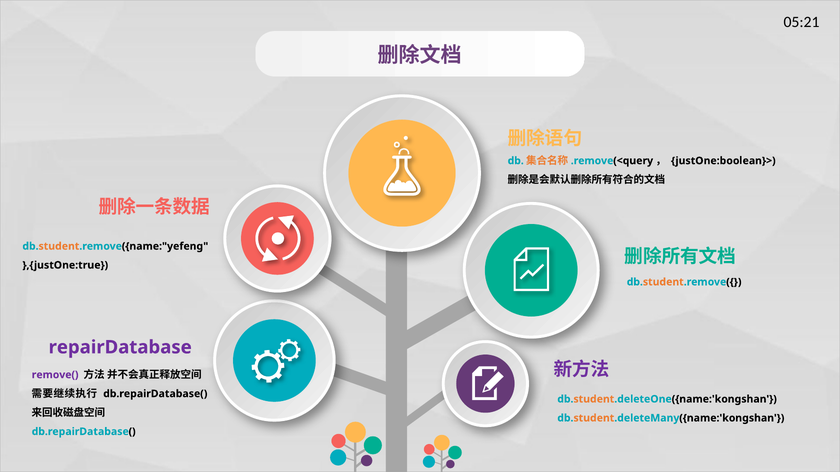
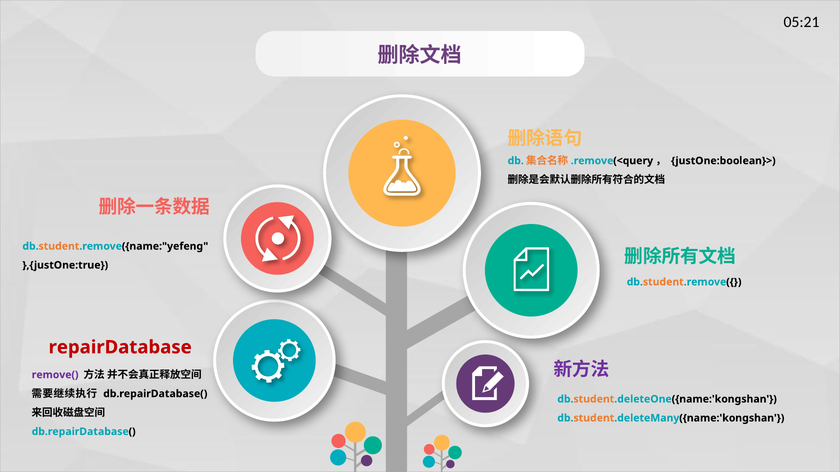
repairDatabase colour: purple -> red (120, 348)
